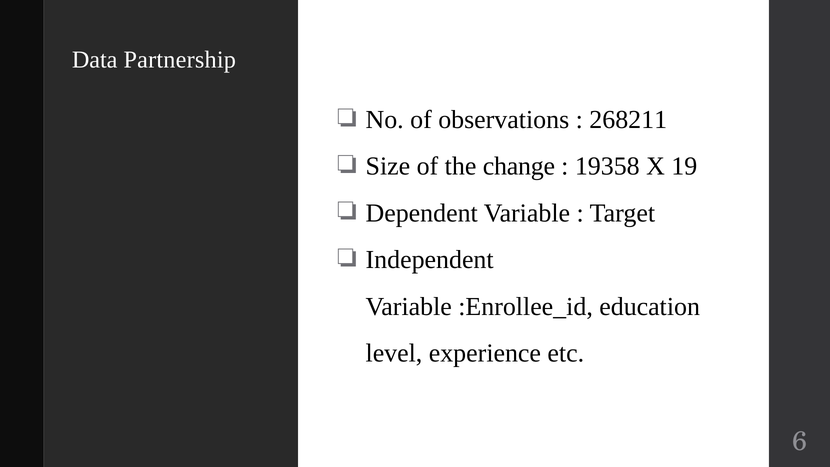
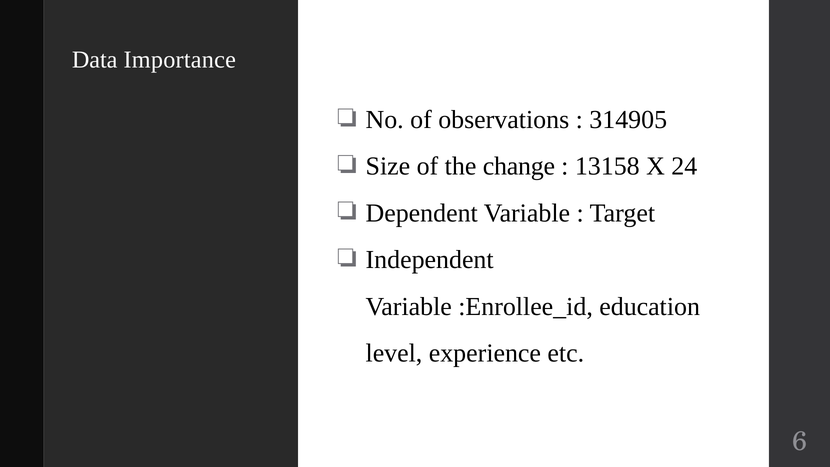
Partnership: Partnership -> Importance (180, 60)
268211: 268211 -> 314905 (628, 120)
19358: 19358 -> 13158 (607, 166)
19: 19 -> 24 (684, 166)
